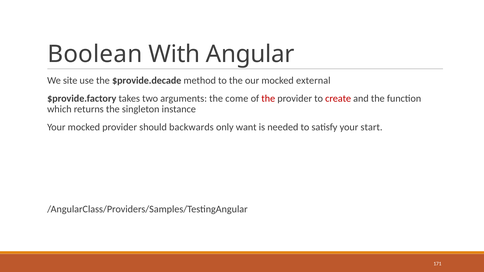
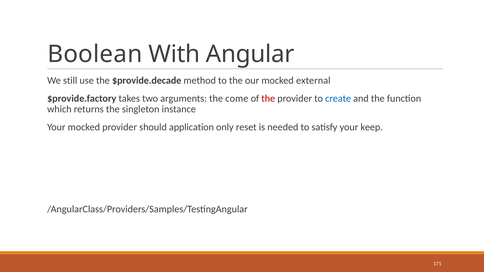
site: site -> still (70, 80)
create colour: red -> blue (338, 98)
backwards: backwards -> application (191, 127)
want: want -> reset (246, 127)
start: start -> keep (372, 127)
